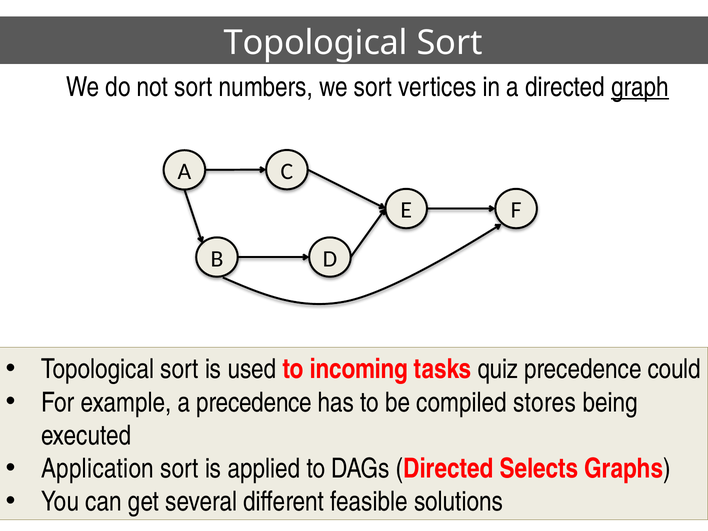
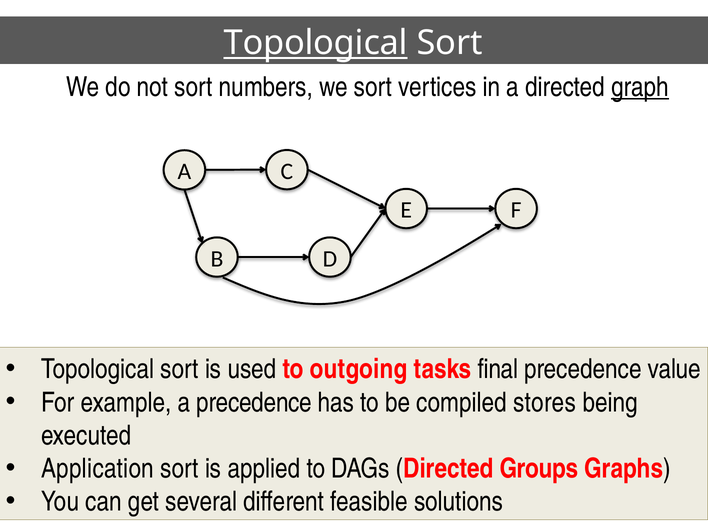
Topological underline: none -> present (316, 43)
incoming: incoming -> outgoing (359, 369)
quiz: quiz -> final (498, 369)
could: could -> value (674, 369)
Selects: Selects -> Groups (539, 469)
